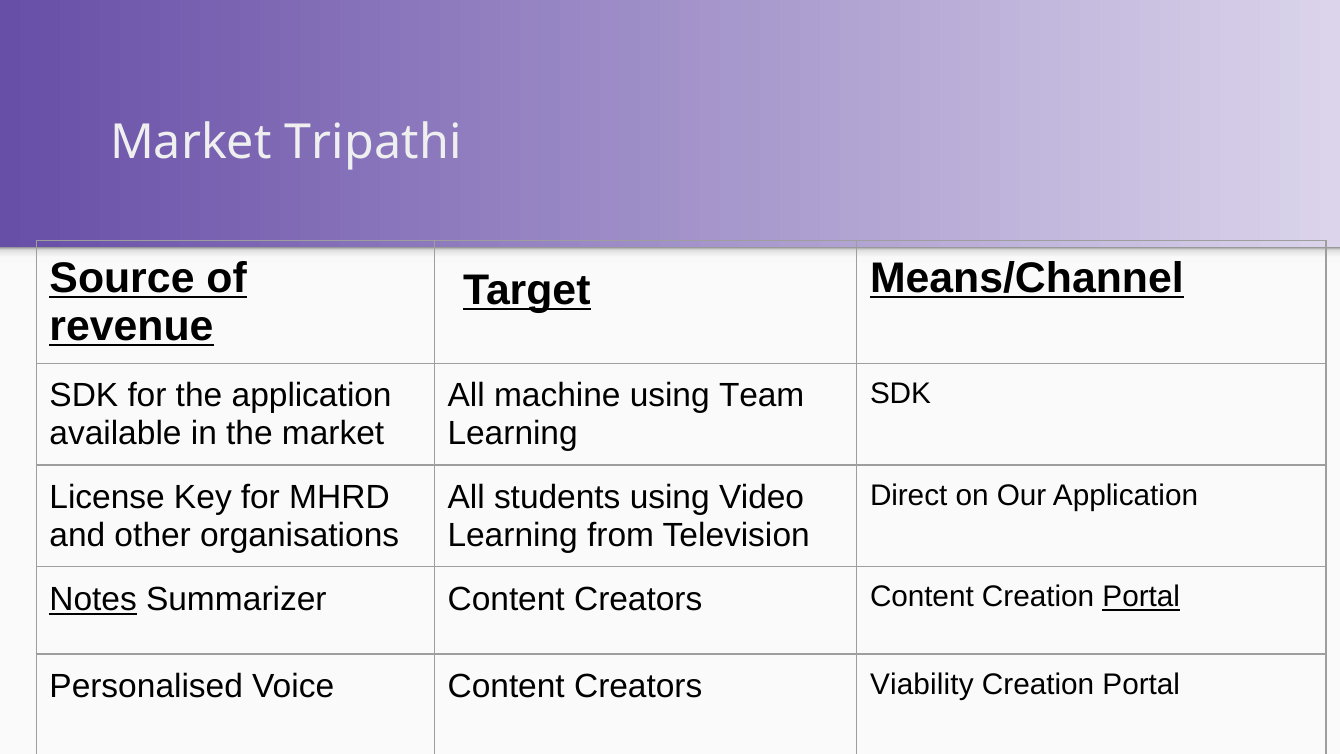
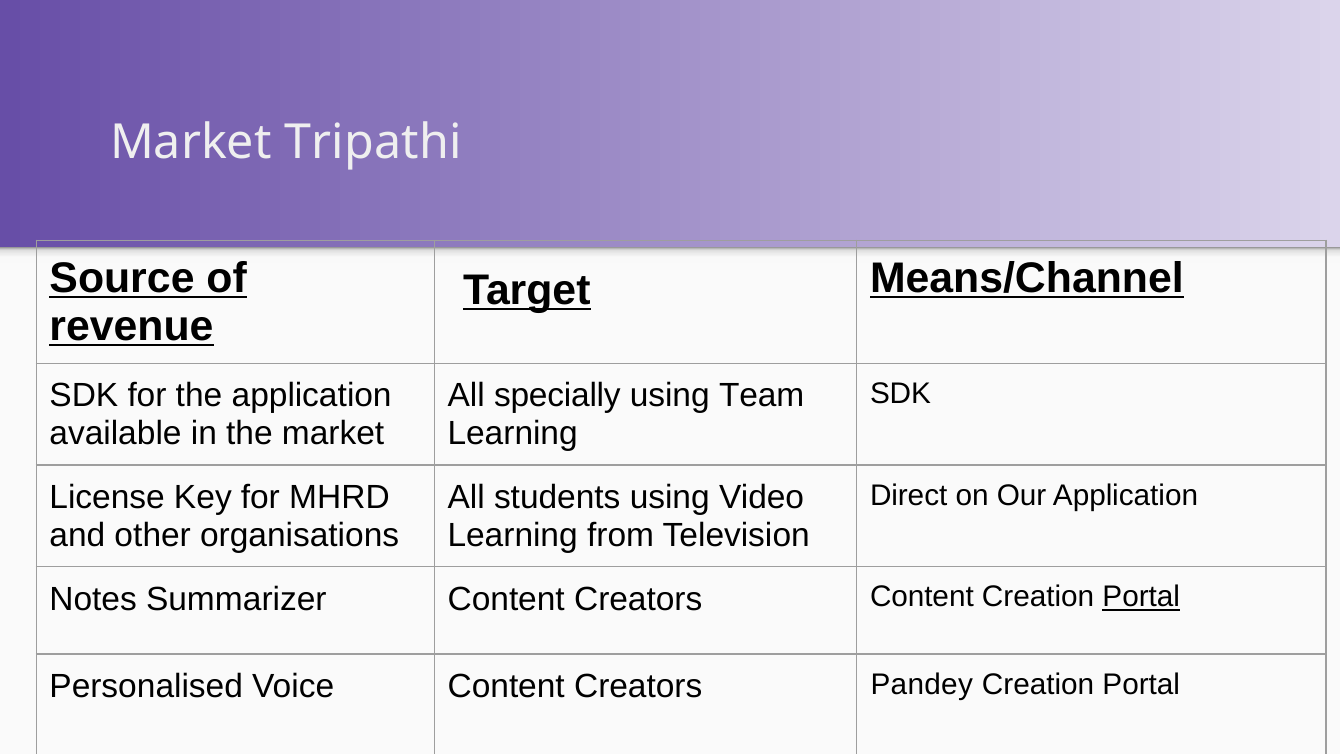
machine: machine -> specially (557, 396)
Notes underline: present -> none (93, 599)
Viability: Viability -> Pandey (922, 684)
